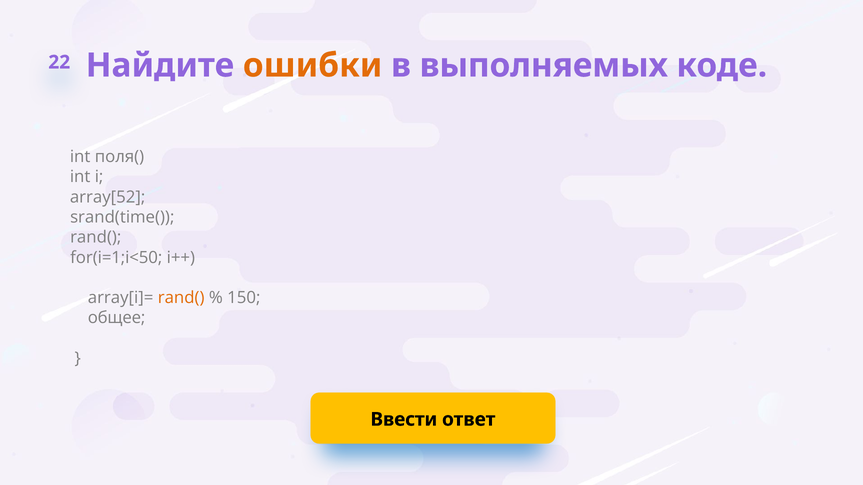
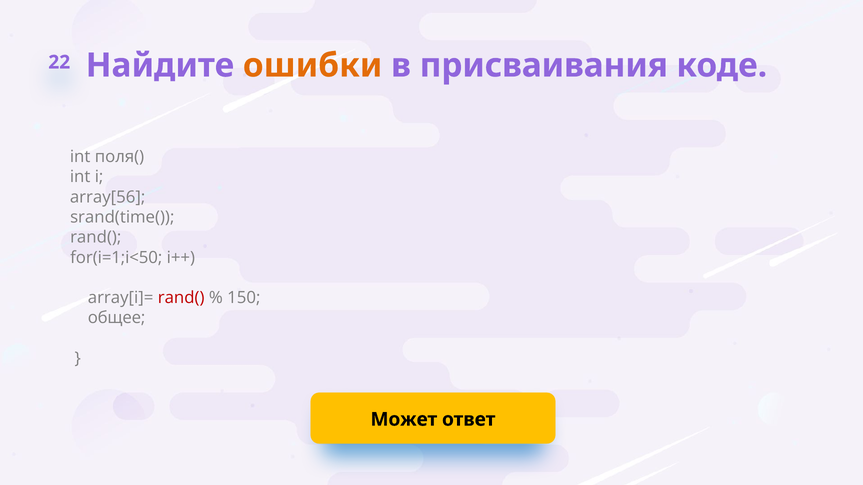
выполняемых: выполняемых -> присваивания (544, 66)
array[52: array[52 -> array[56 (108, 197)
rand( colour: orange -> red (181, 298)
Ввести: Ввести -> Может (404, 420)
